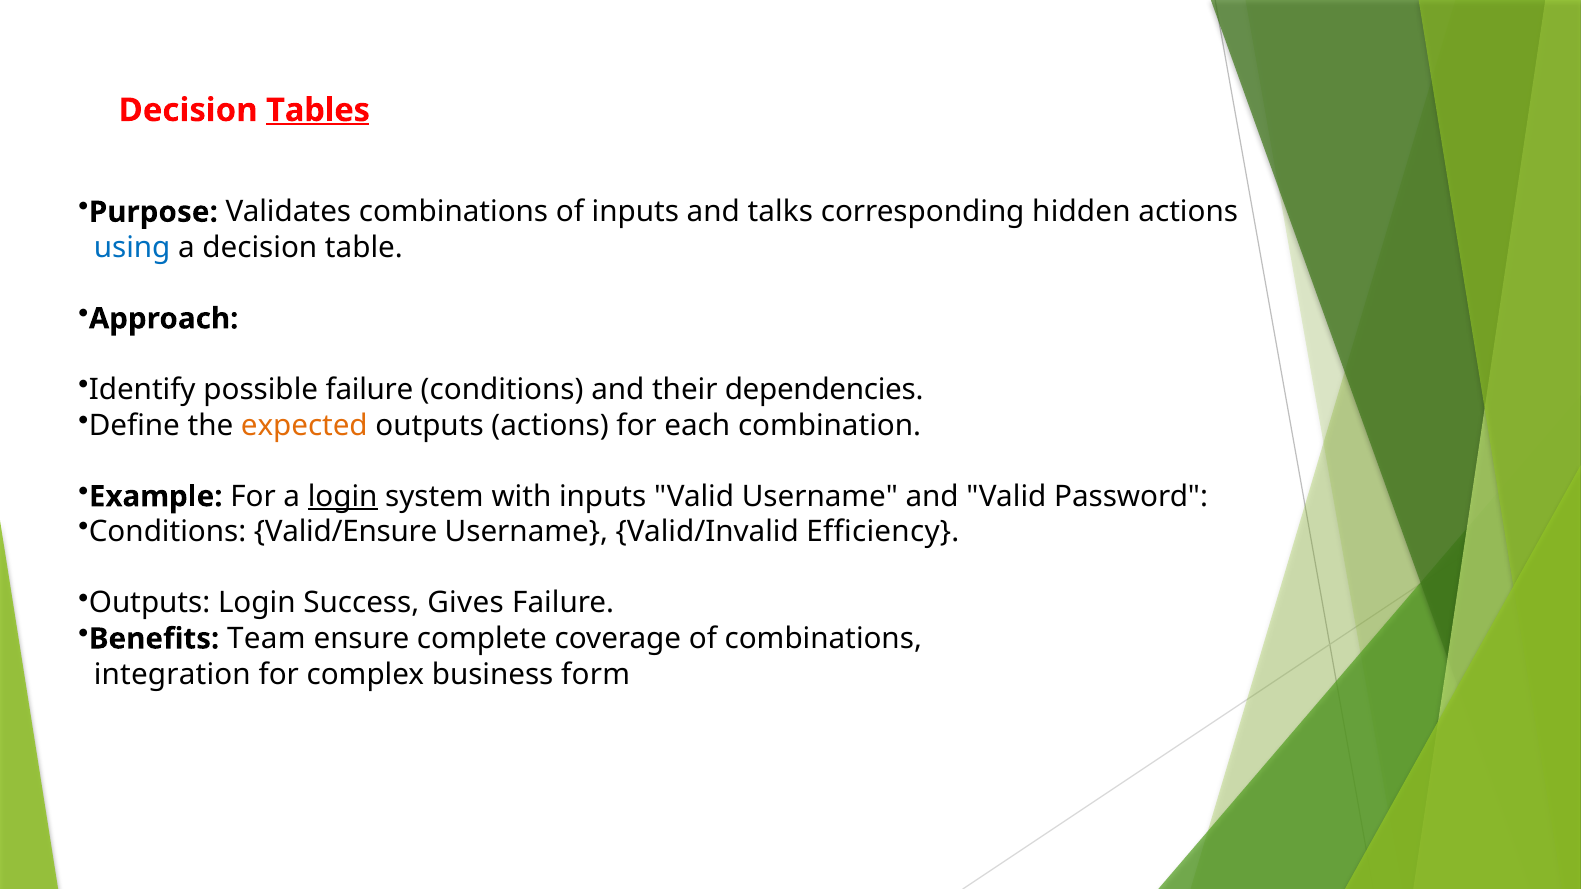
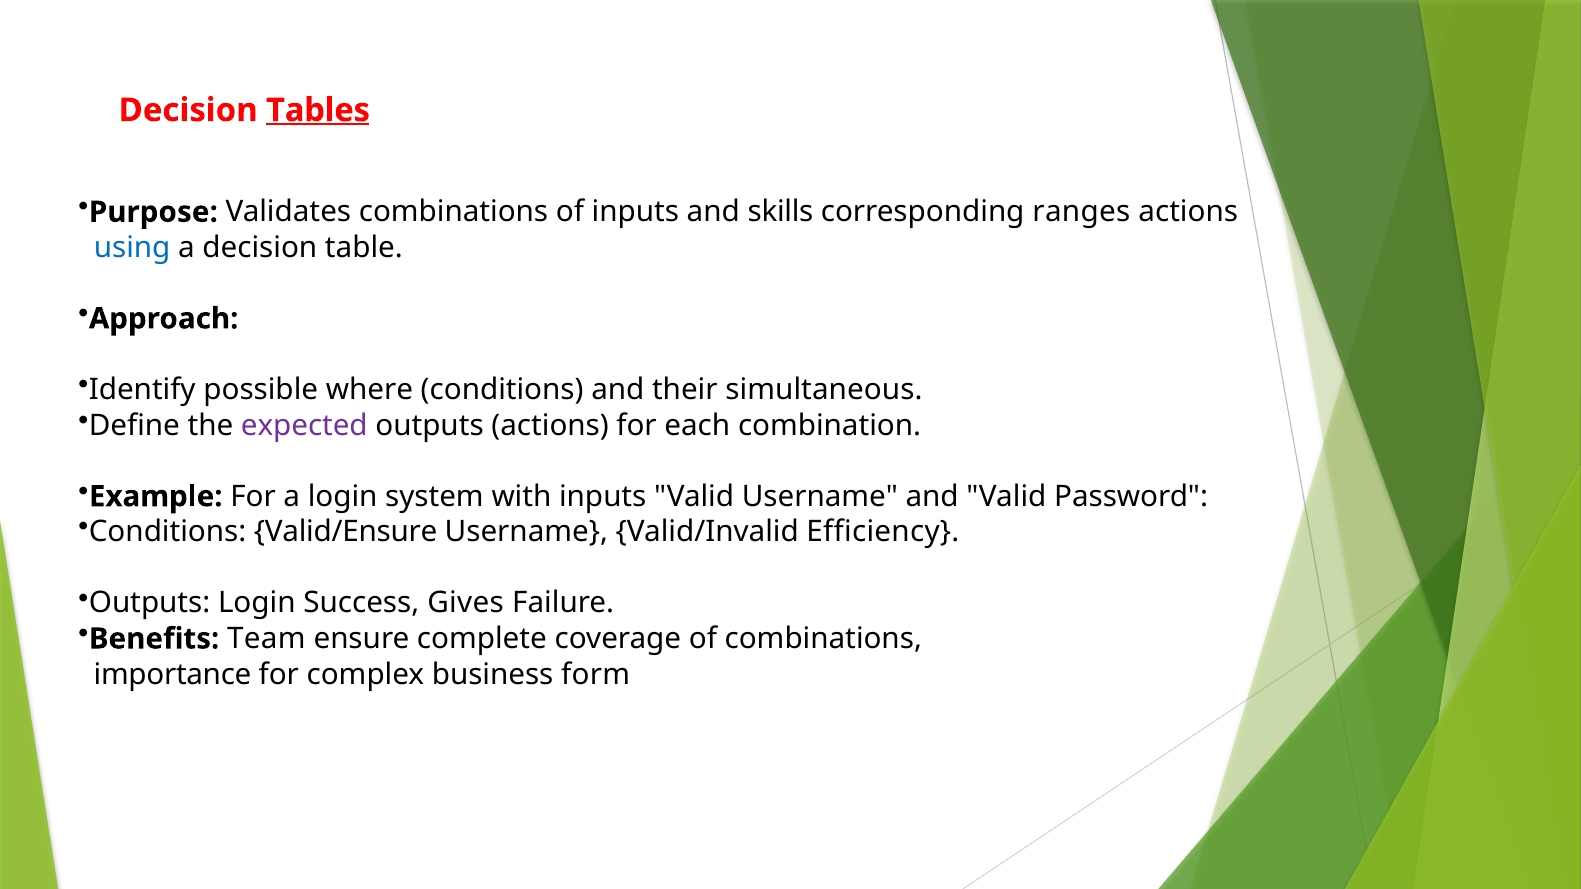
talks: talks -> skills (780, 212)
hidden: hidden -> ranges (1081, 212)
possible failure: failure -> where (369, 390)
dependencies: dependencies -> simultaneous (824, 390)
expected colour: orange -> purple (304, 426)
login underline: present -> none (343, 497)
integration: integration -> importance (173, 675)
